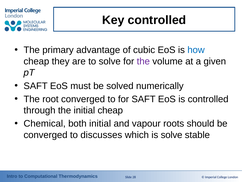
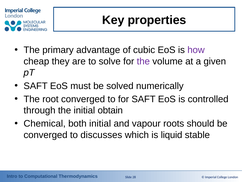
Key controlled: controlled -> properties (157, 20)
how colour: blue -> purple (196, 50)
initial cheap: cheap -> obtain (110, 110)
is solve: solve -> liquid (172, 135)
